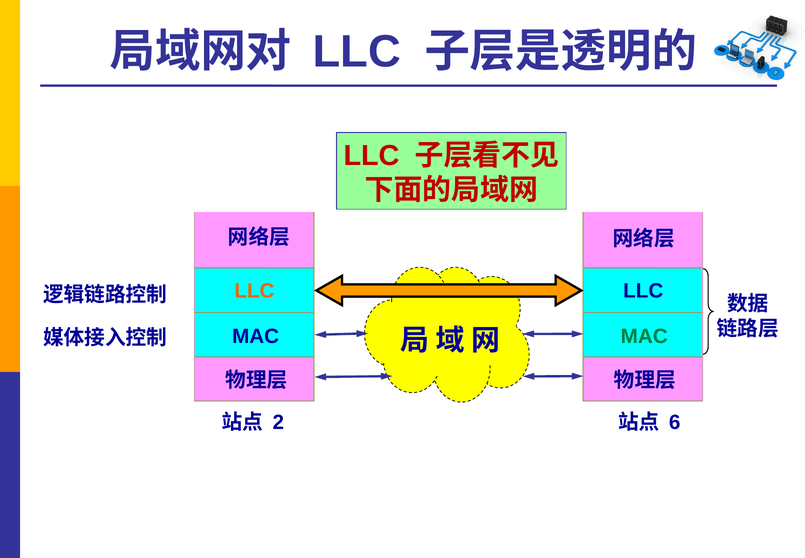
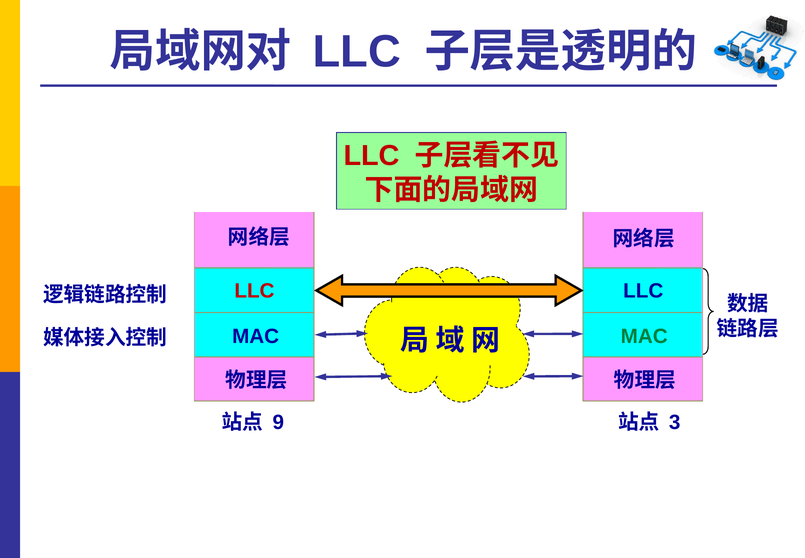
LLC colour: orange -> red (254, 291)
2: 2 -> 9 (278, 422)
6: 6 -> 3 (675, 422)
